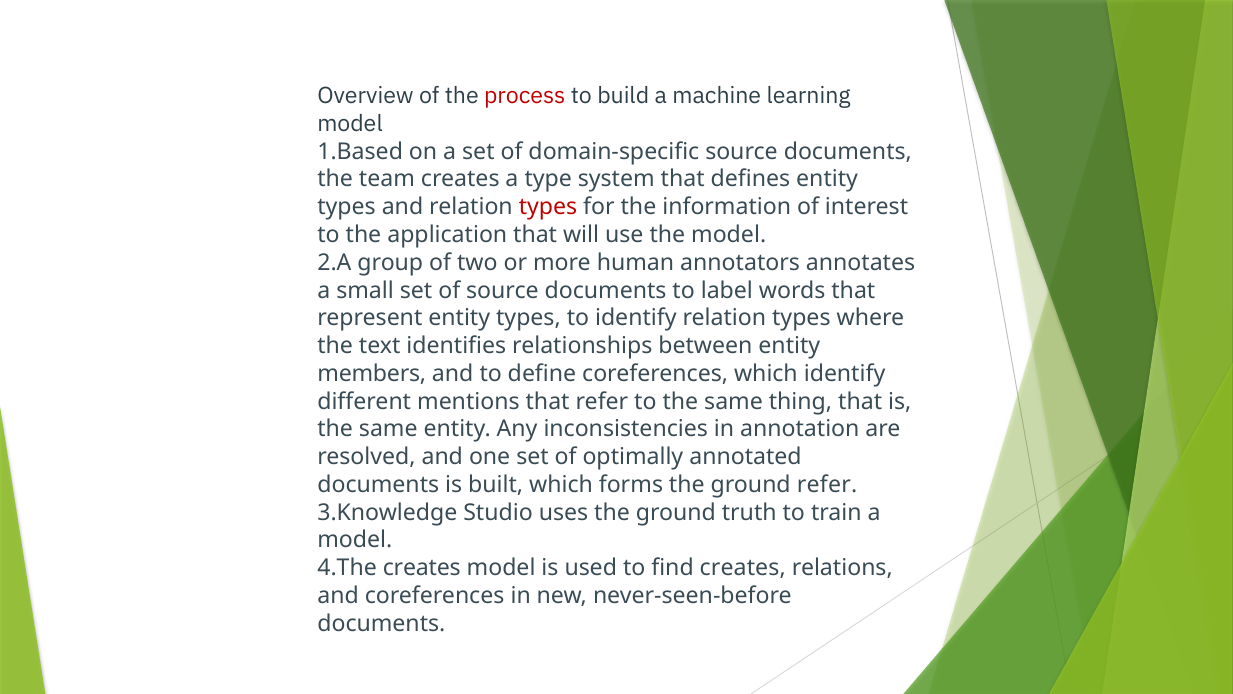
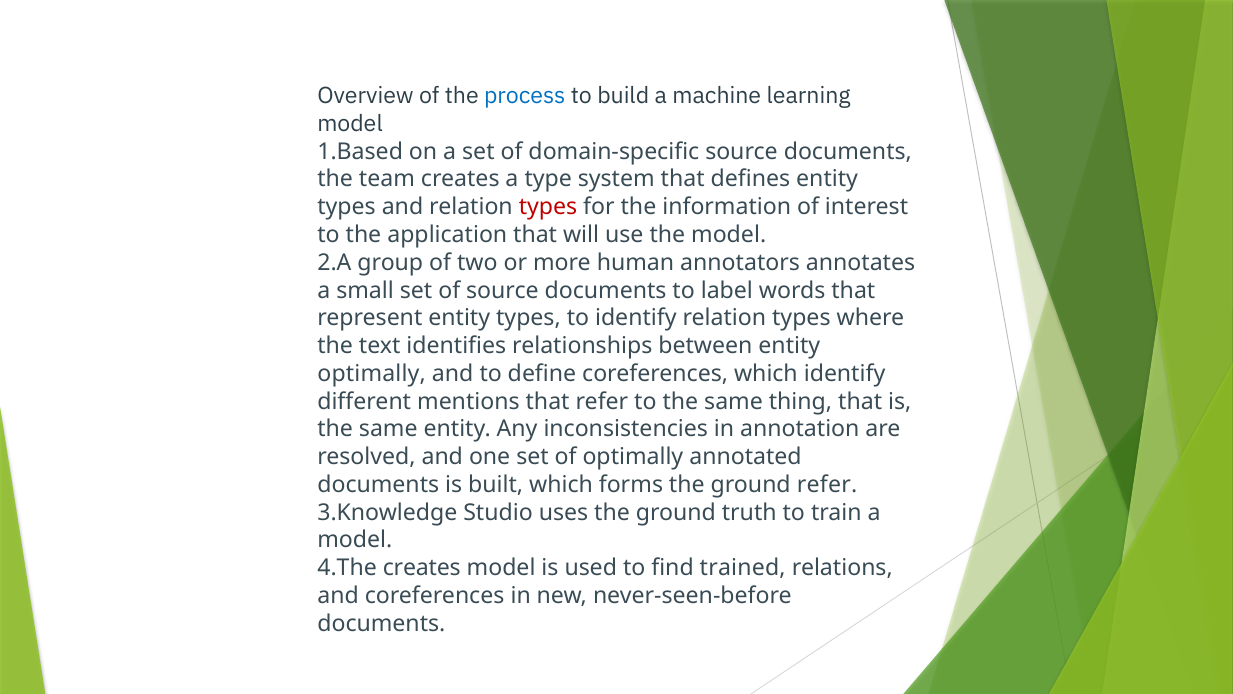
process colour: red -> blue (525, 96)
members: members -> optimally (372, 373)
find creates: creates -> trained (743, 568)
